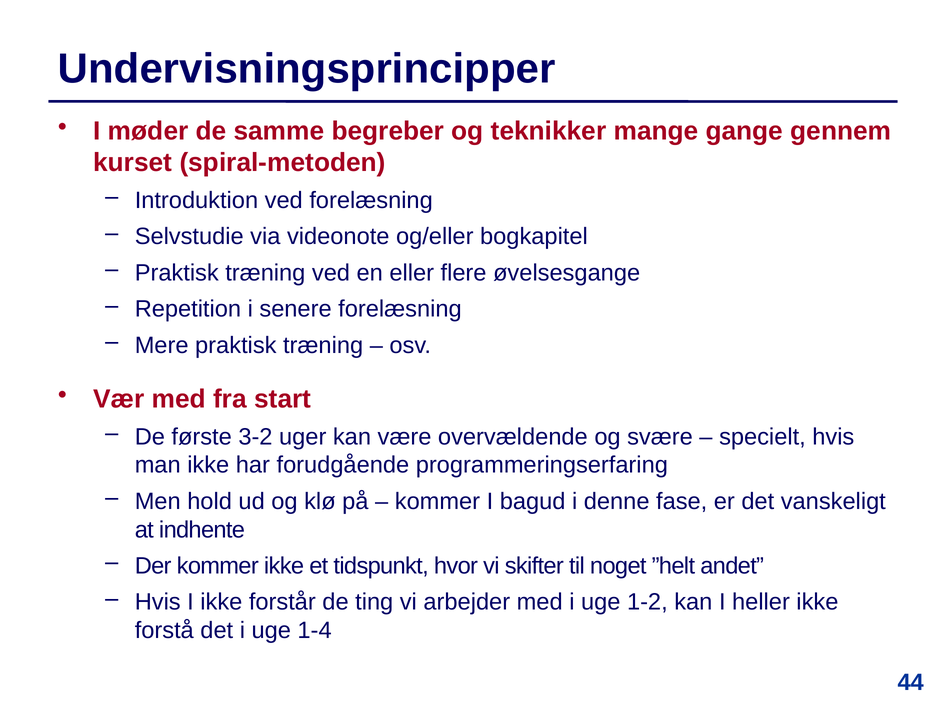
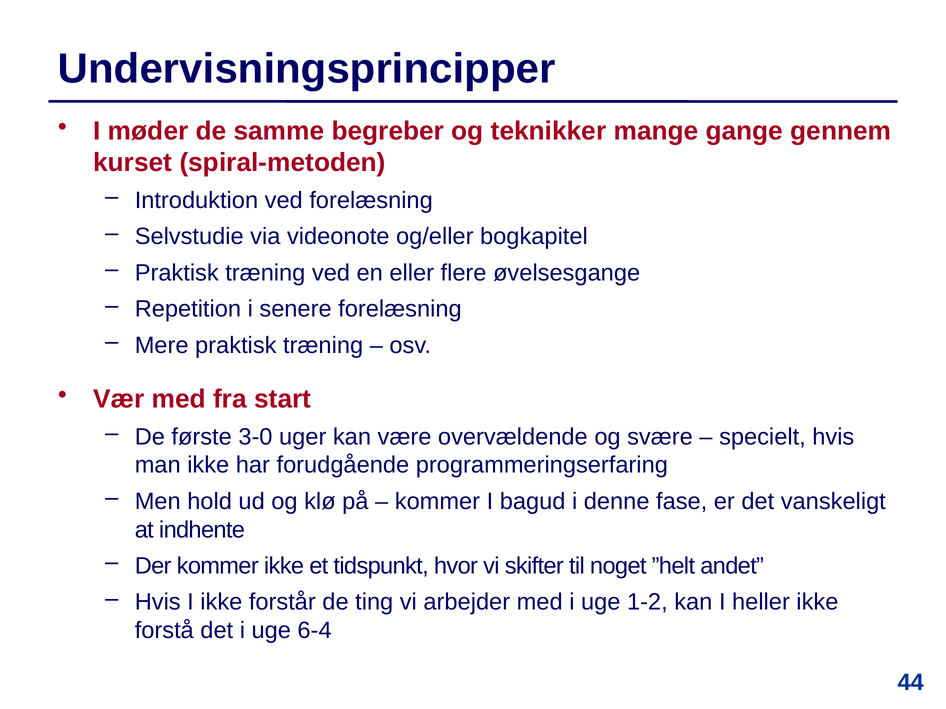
3-2: 3-2 -> 3-0 (255, 437)
1-4: 1-4 -> 6-4 (315, 631)
